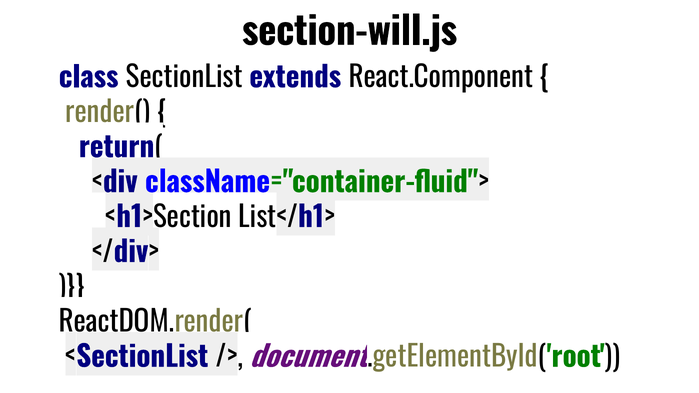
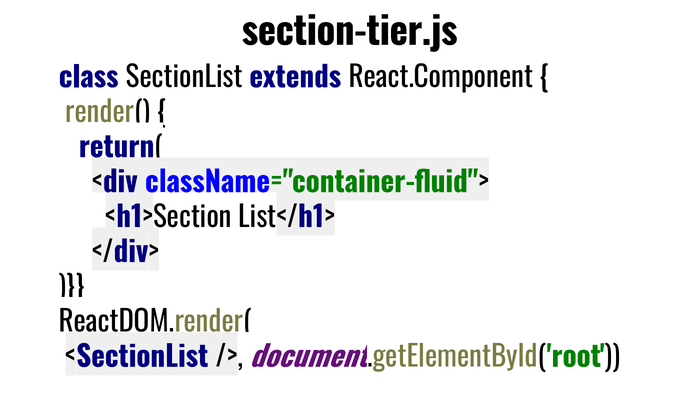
section-will.js: section-will.js -> section-tier.js (350, 32)
